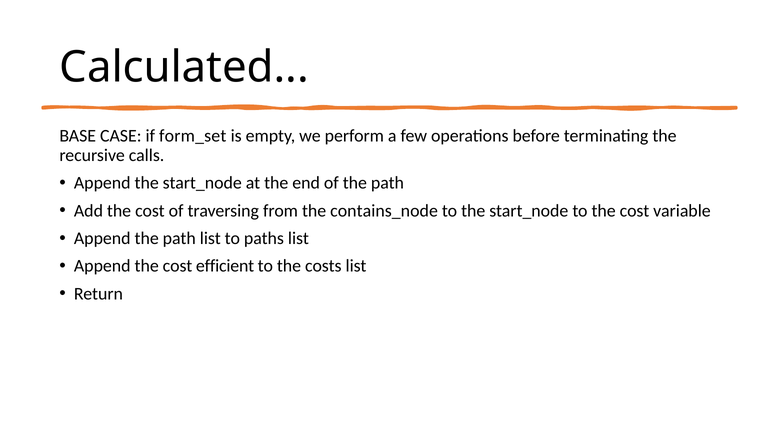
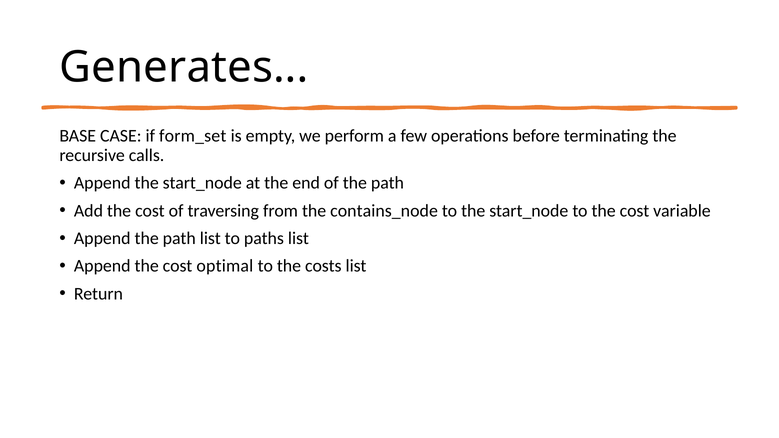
Calculated: Calculated -> Generates (184, 67)
efficient: efficient -> optimal (225, 266)
